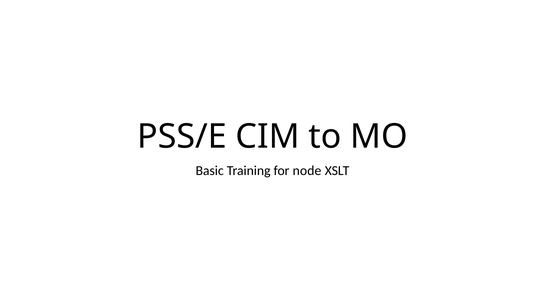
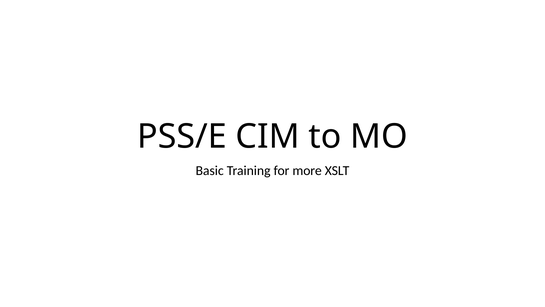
node: node -> more (307, 170)
